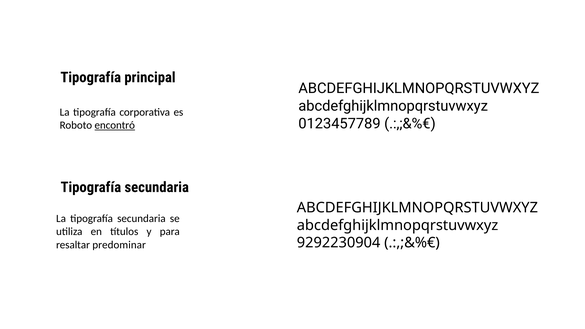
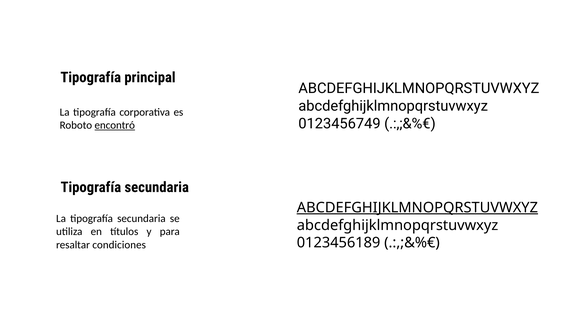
0123457789: 0123457789 -> 0123456749 (339, 124)
ABCDEFGHIJKLMNOPQRSTUVWXYZ underline: none -> present (417, 208)
9292230904: 9292230904 -> 0123456189 (339, 243)
predominar: predominar -> condiciones (119, 245)
